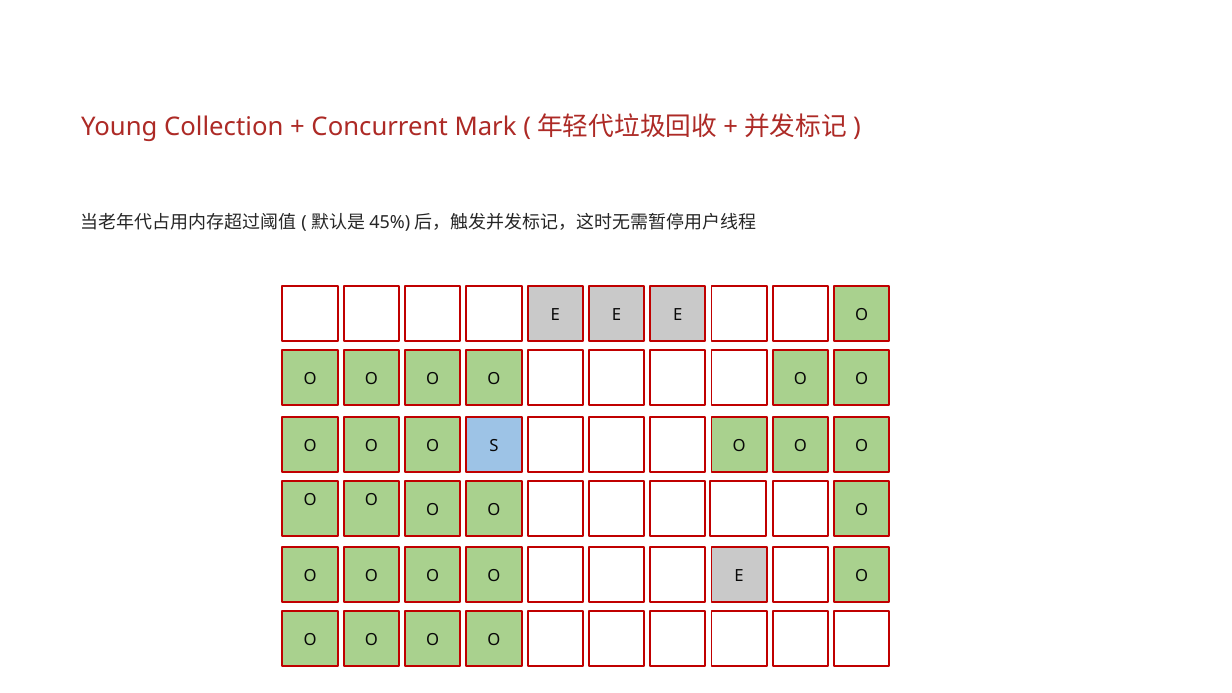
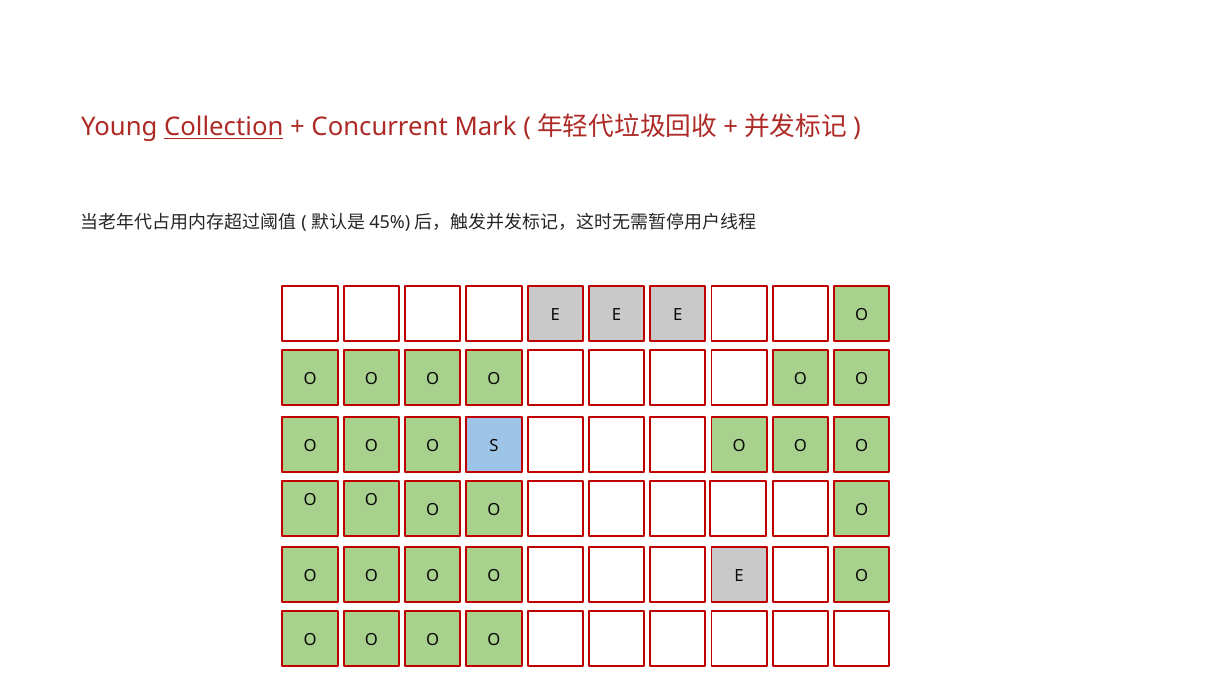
Collection underline: none -> present (224, 127)
